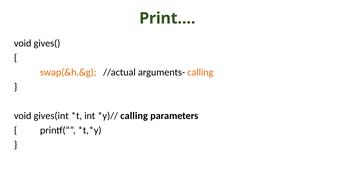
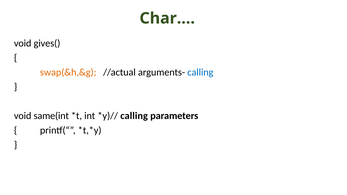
Print…: Print… -> Char… (167, 18)
calling colour: orange -> blue (200, 72)
gives(int: gives(int -> same(int (51, 116)
